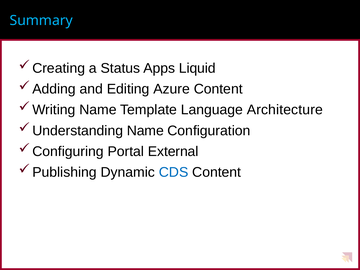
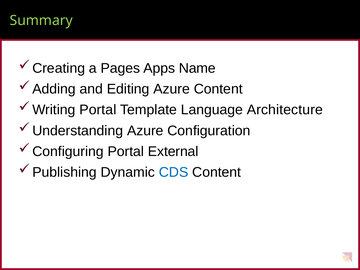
Summary colour: light blue -> light green (41, 20)
Status: Status -> Pages (120, 68)
Liquid: Liquid -> Name (197, 68)
Name: Name -> Portal (98, 110)
Name: Name -> Azure (145, 131)
